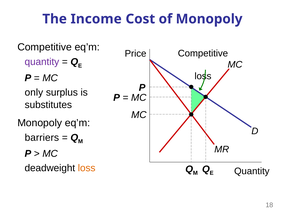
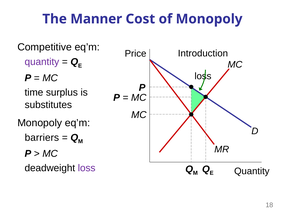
Income: Income -> Manner (96, 19)
Competitive: Competitive -> Introduction (203, 53)
only: only -> time (34, 92)
loss colour: orange -> purple (87, 168)
